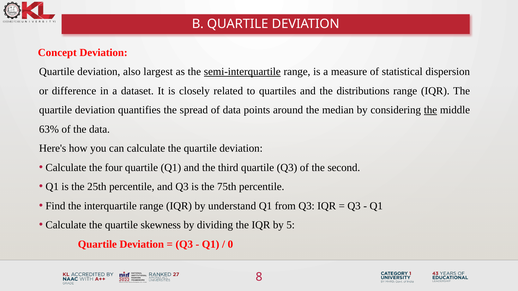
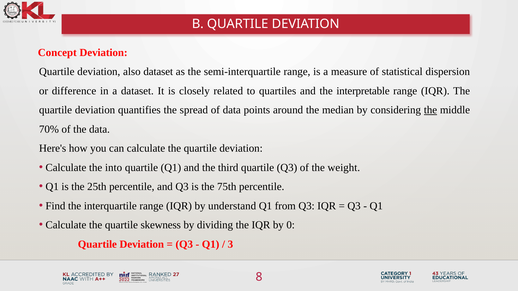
also largest: largest -> dataset (158, 72)
semi-interquartile underline: present -> none (242, 72)
distributions: distributions -> interpretable (363, 91)
63%: 63% -> 70% (49, 129)
four: four -> into (114, 168)
second: second -> weight (344, 168)
5: 5 -> 0 (291, 225)
0: 0 -> 3 (230, 244)
